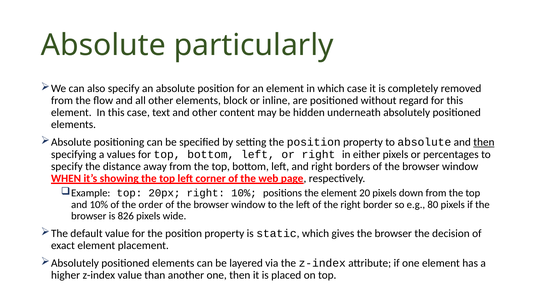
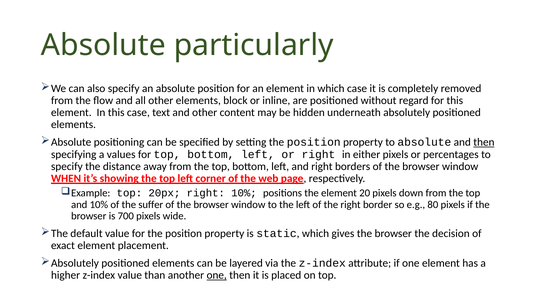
order: order -> suffer (151, 205)
826: 826 -> 700 (126, 216)
one underline: none -> present (217, 275)
